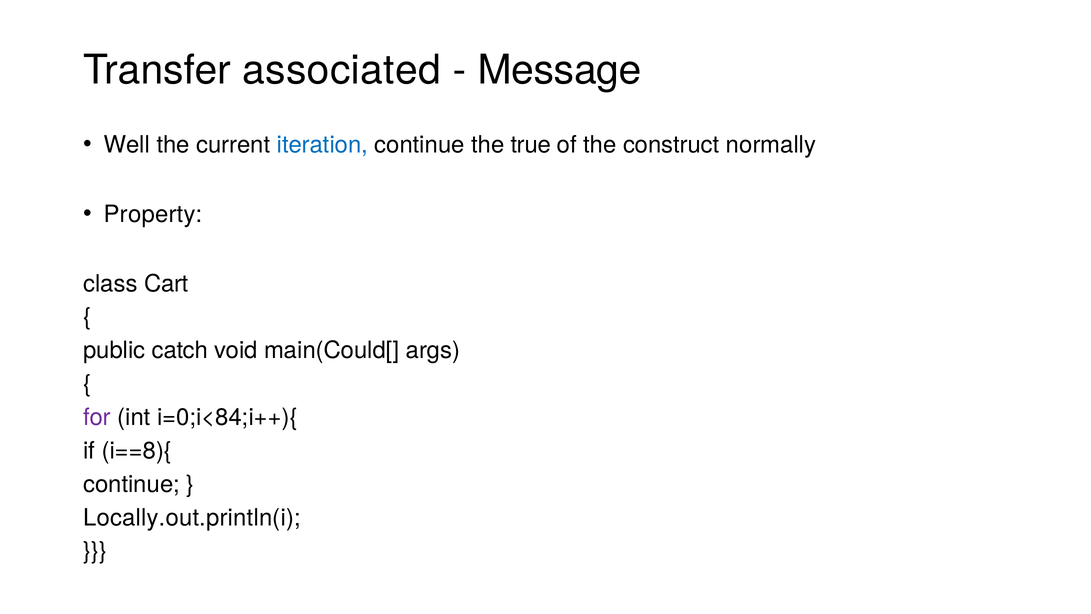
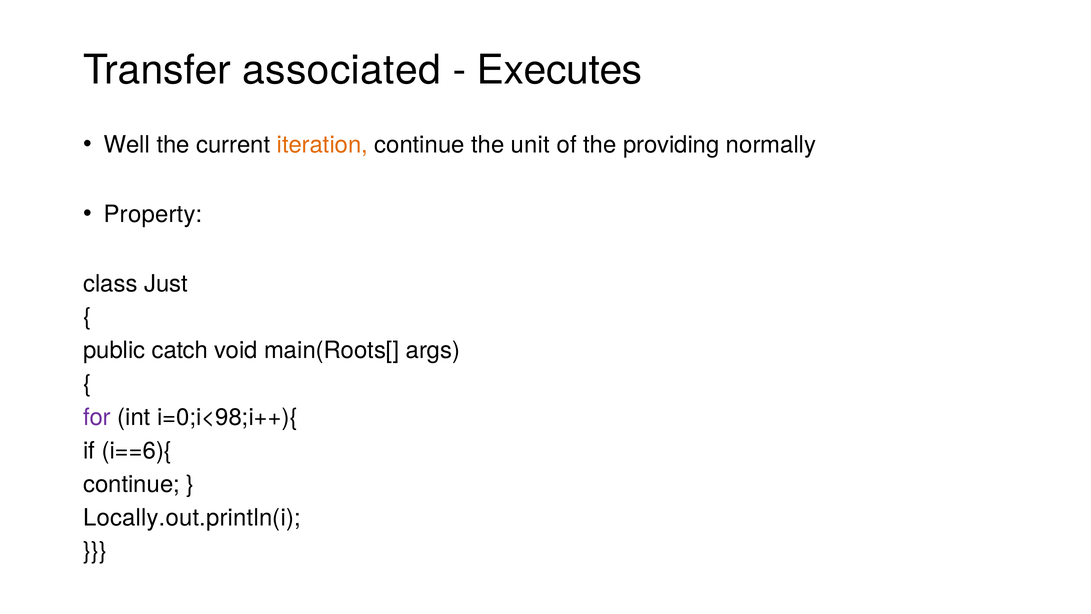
Message: Message -> Executes (560, 70)
iteration colour: blue -> orange (322, 145)
true: true -> unit (530, 145)
construct: construct -> providing (671, 145)
Cart: Cart -> Just (166, 284)
main(Could[: main(Could[ -> main(Roots[ (332, 350)
i=0;i<84;i++){: i=0;i<84;i++){ -> i=0;i<98;i++){ (227, 417)
i==8){: i==8){ -> i==6){ (137, 451)
